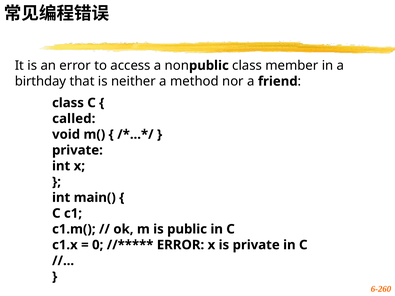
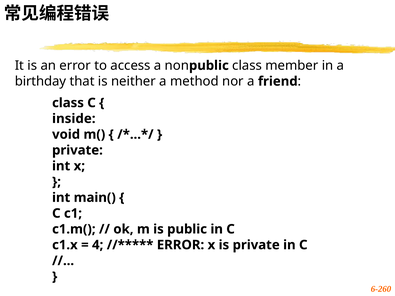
called: called -> inside (74, 119)
0: 0 -> 4 (98, 245)
